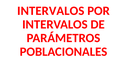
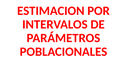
INTERVALOS: INTERVALOS -> ESTIMACION (51, 11)
